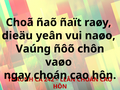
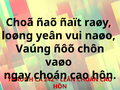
dieäu: dieäu -> loøng (17, 36)
